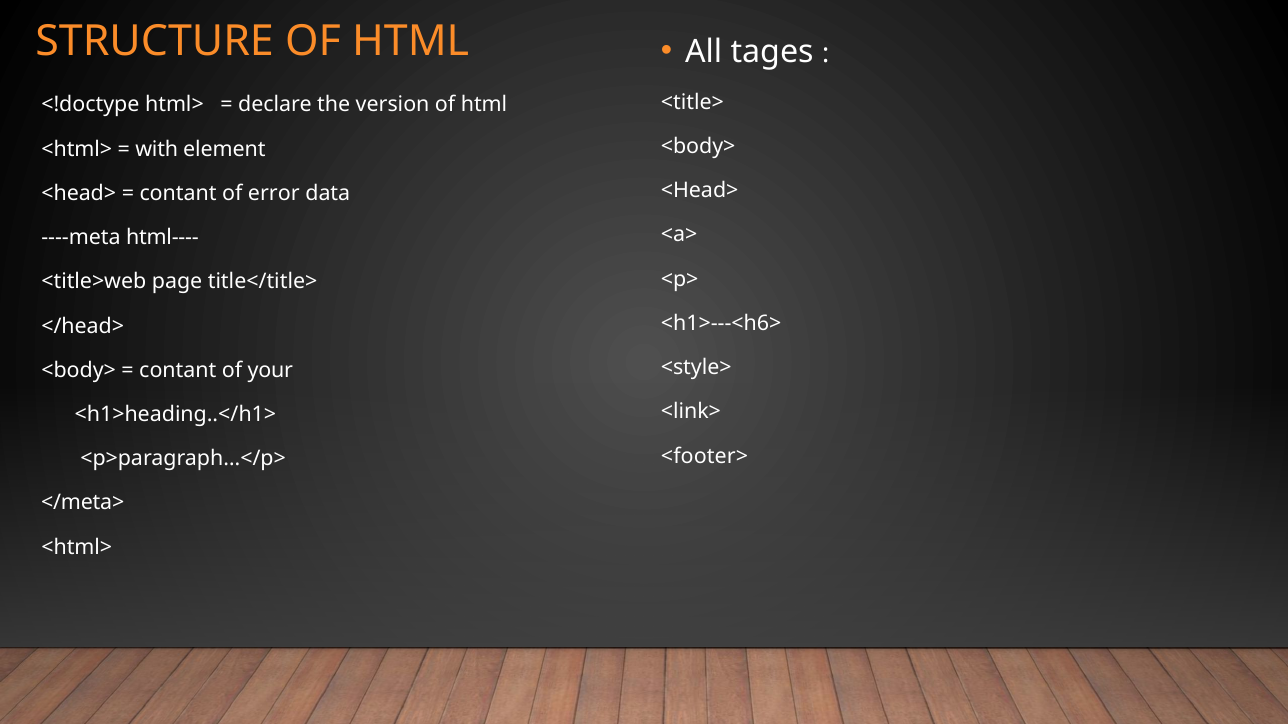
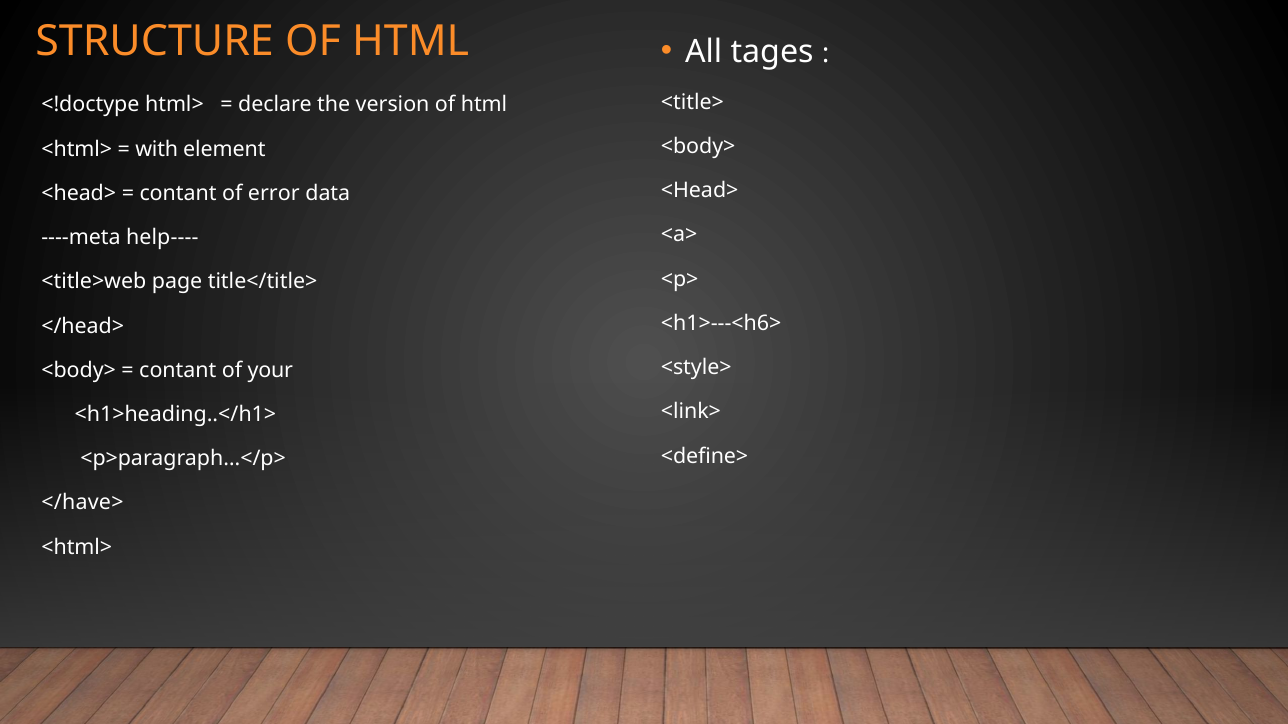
html----: html---- -> help---- (162, 238)
<footer>: <footer> -> <define> (705, 456)
</meta>: </meta> -> </have> (83, 503)
